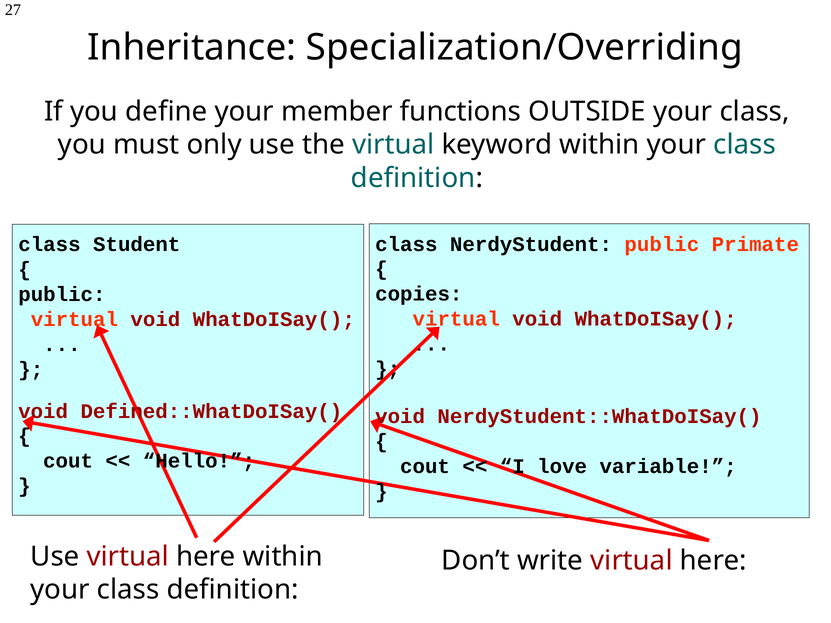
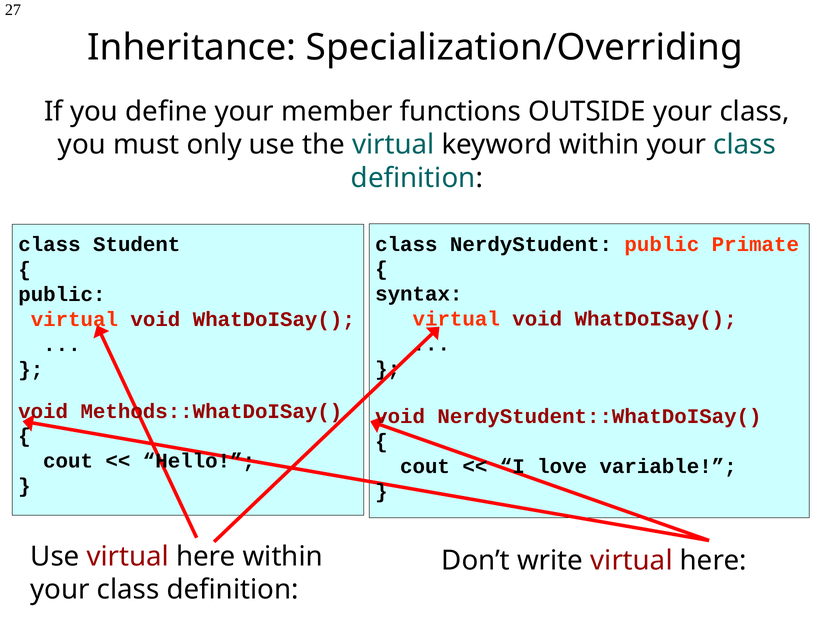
copies: copies -> syntax (419, 294)
Defined::WhatDoISay(: Defined::WhatDoISay( -> Methods::WhatDoISay( (211, 411)
